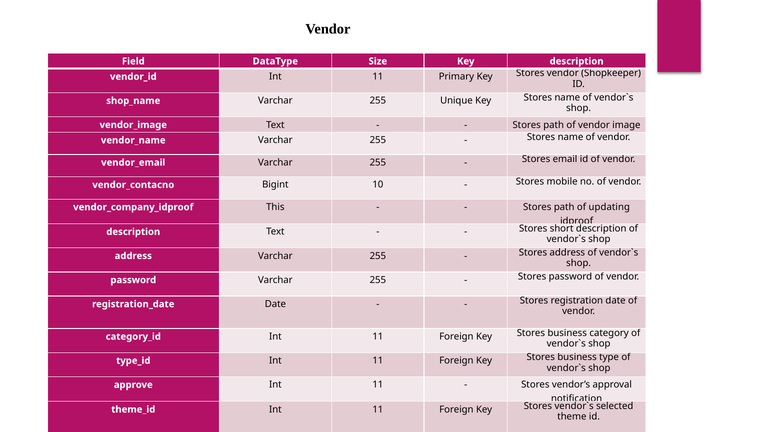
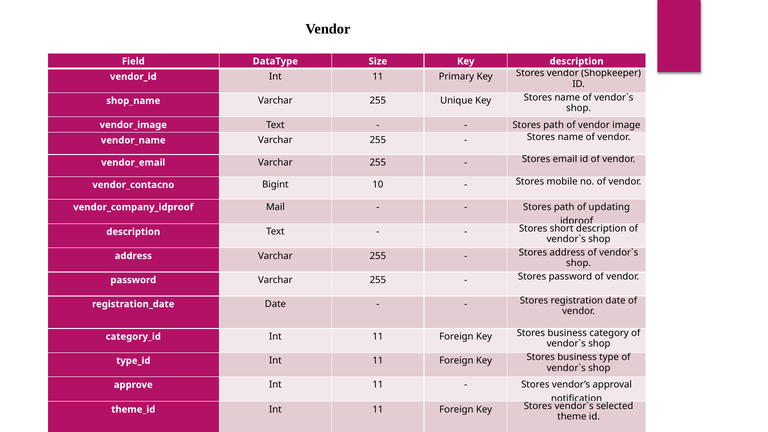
This: This -> Mail (275, 207)
